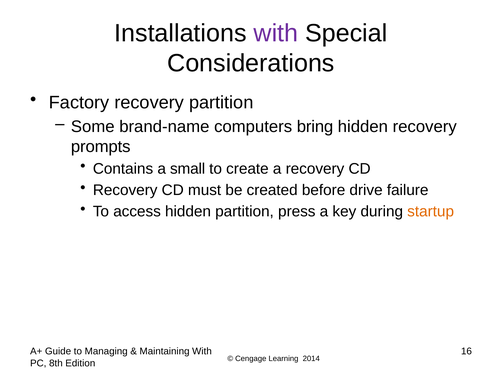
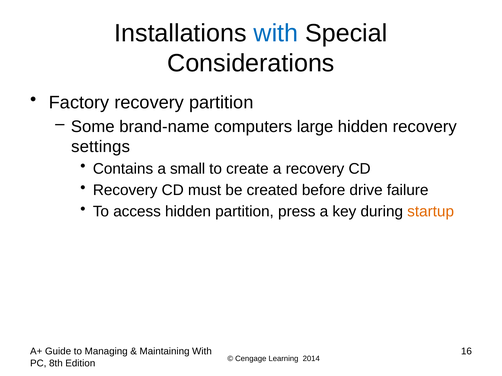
with colour: purple -> blue (276, 33)
bring: bring -> large (315, 127)
prompts: prompts -> settings (101, 147)
